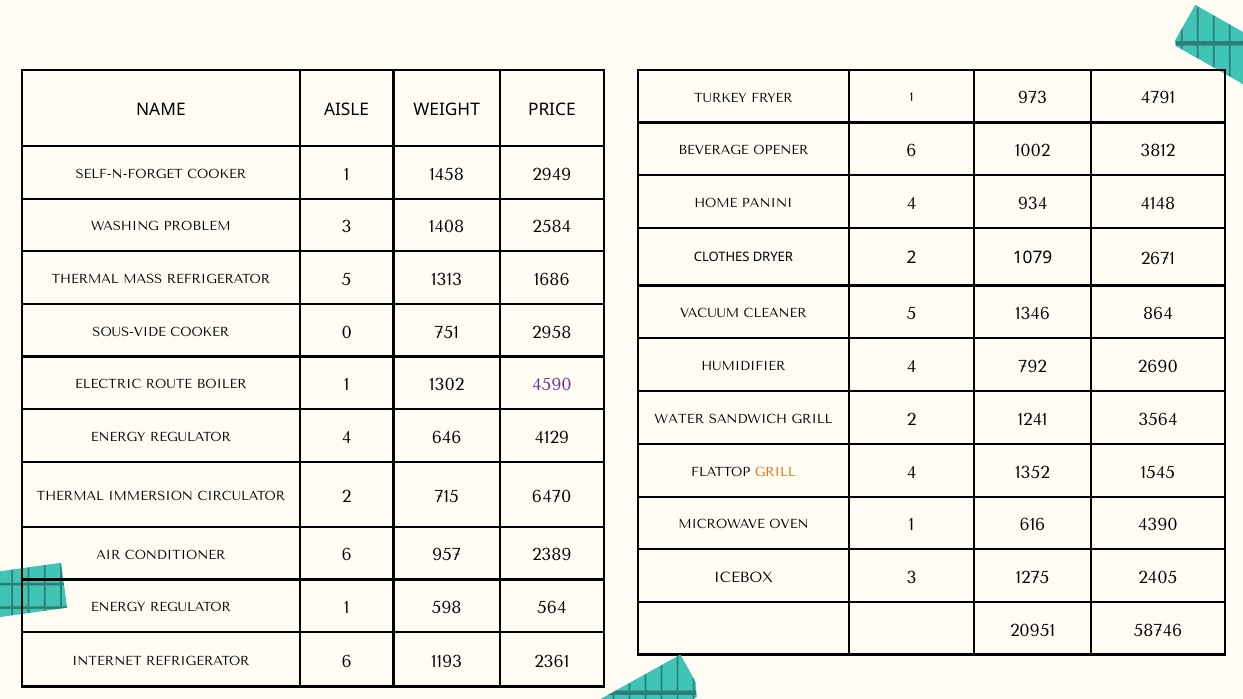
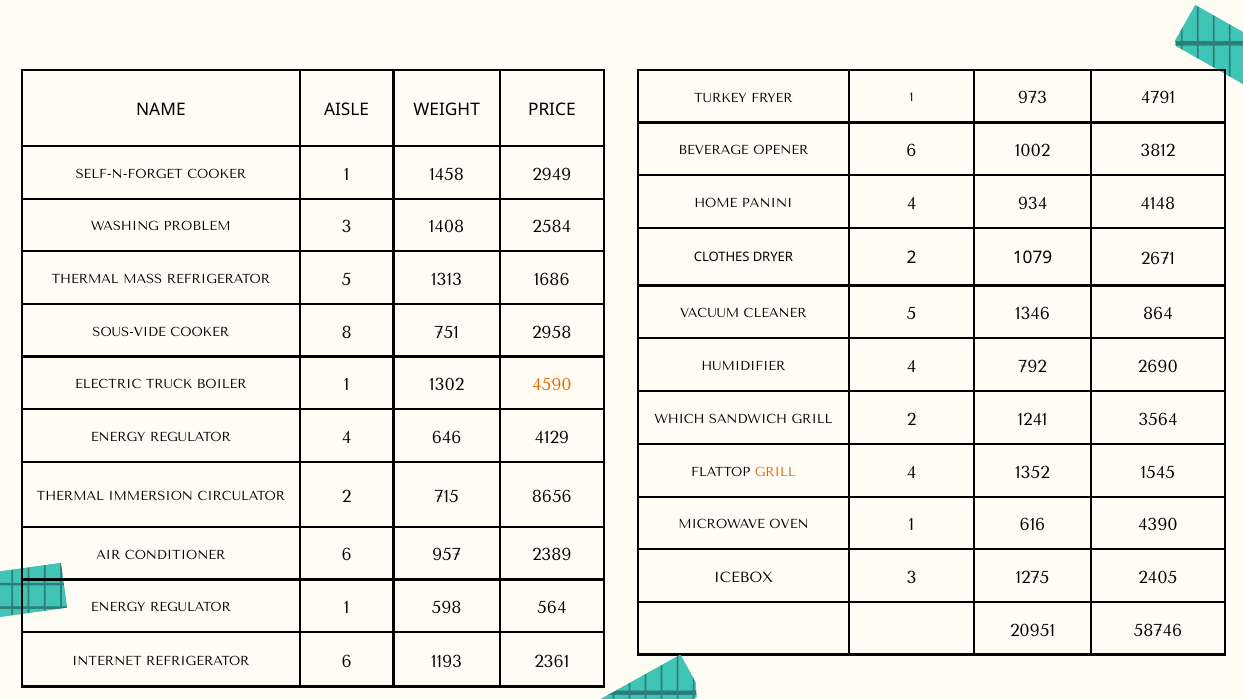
0: 0 -> 8 (347, 332)
ROUTE: ROUTE -> TRUCK (169, 385)
4590 colour: purple -> orange (552, 385)
WATER: WATER -> WHICH (679, 419)
6470: 6470 -> 8656 (552, 497)
